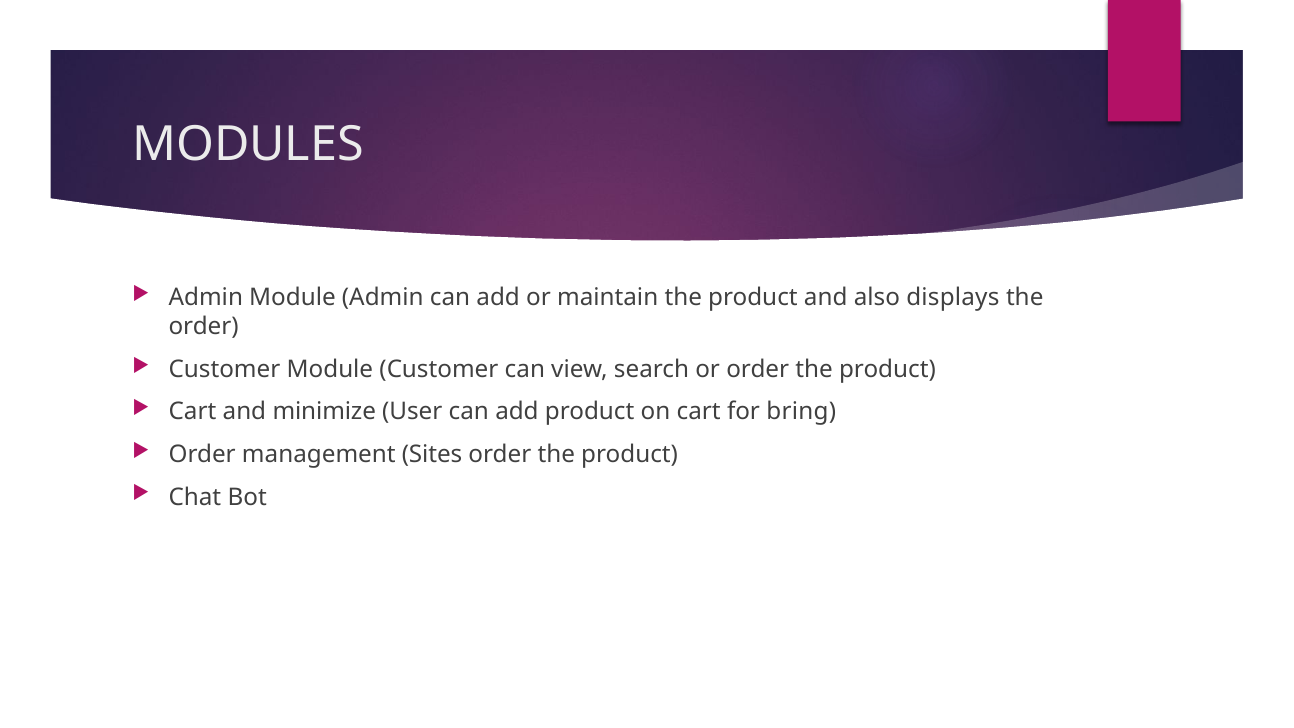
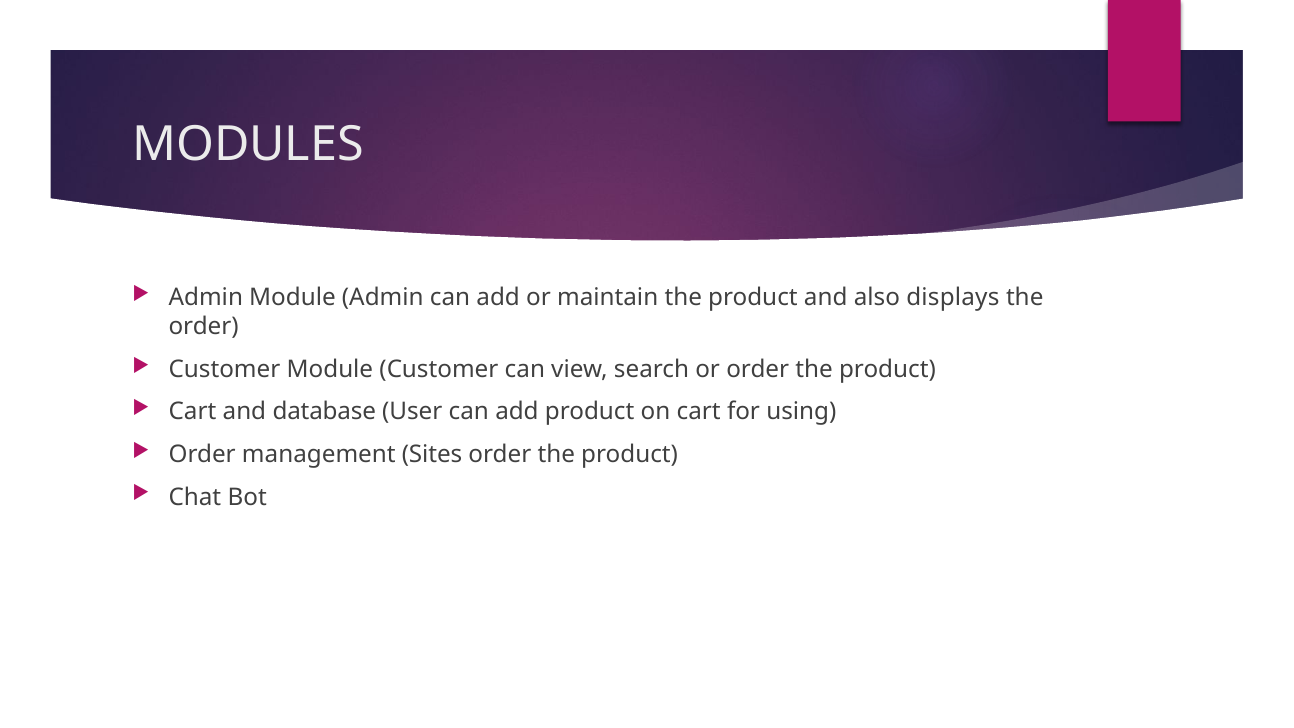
minimize: minimize -> database (324, 412)
bring: bring -> using (801, 412)
